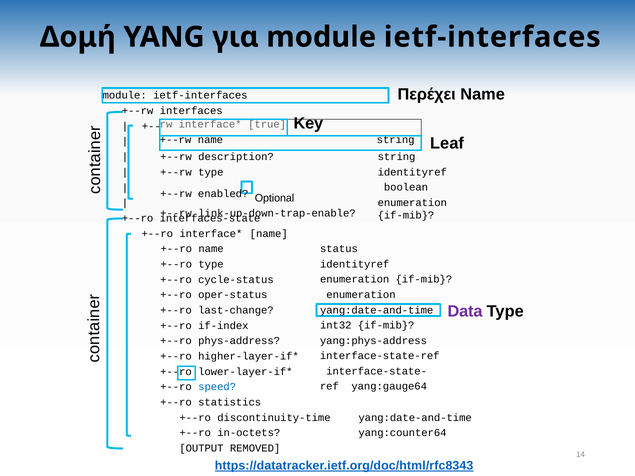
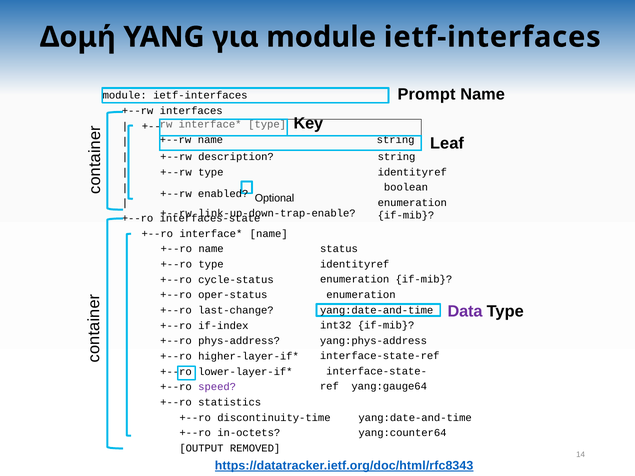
Περέχει: Περέχει -> Prompt (427, 94)
true: true -> type (267, 124)
speed colour: blue -> purple (217, 387)
